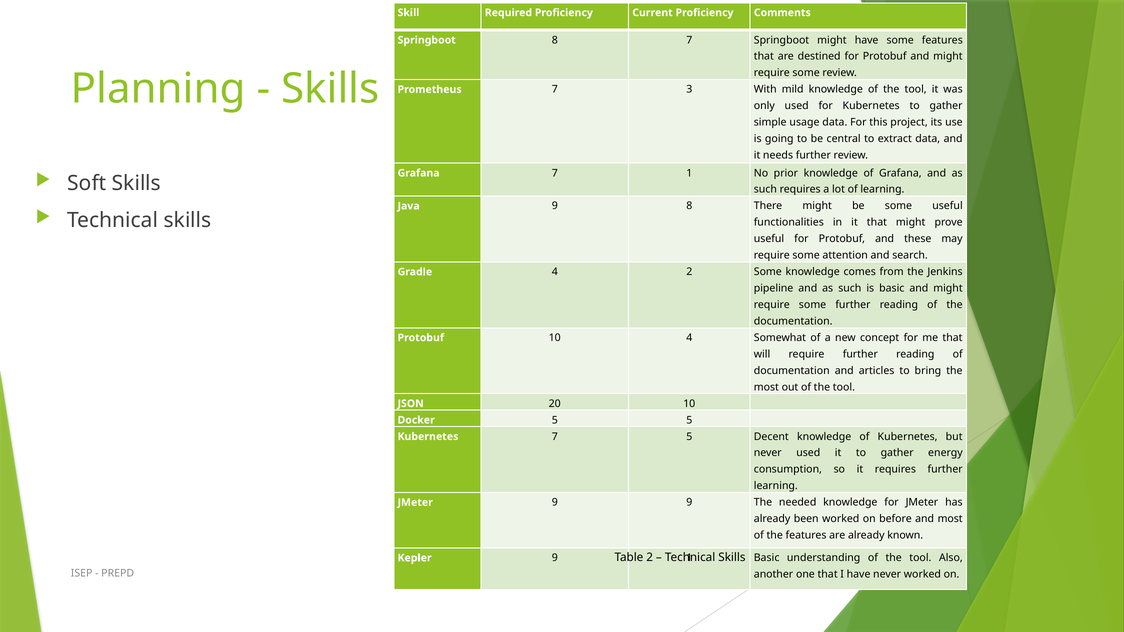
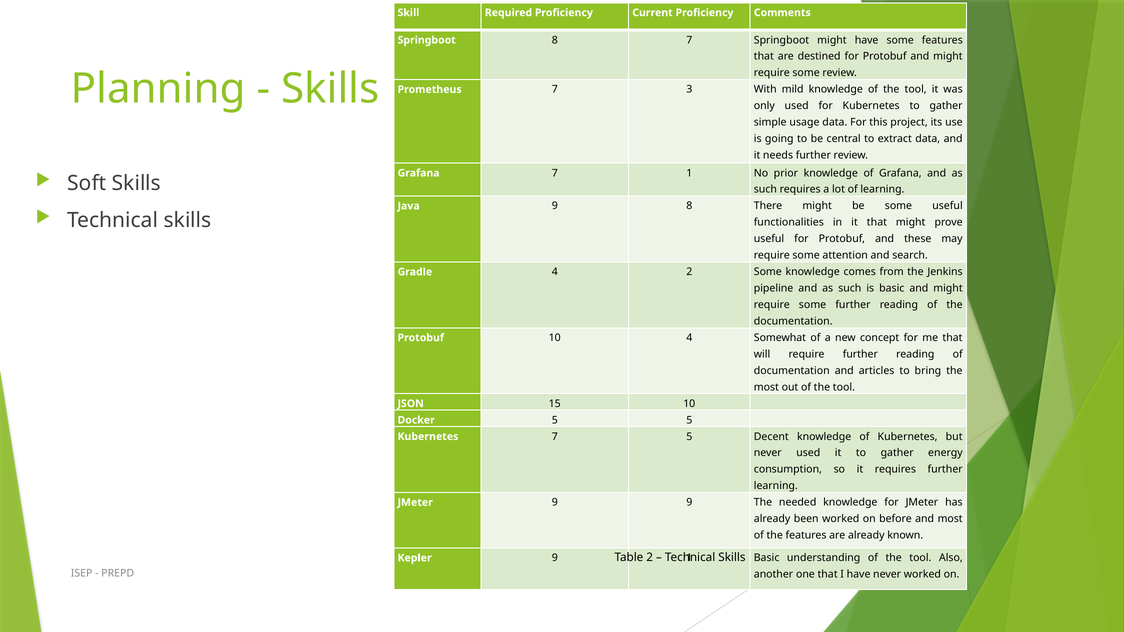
20: 20 -> 15 (555, 404)
